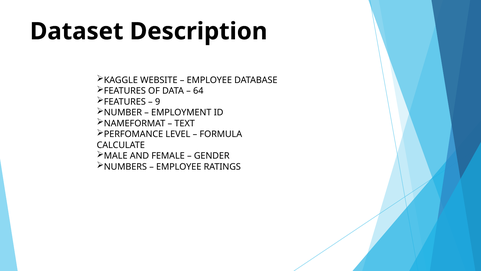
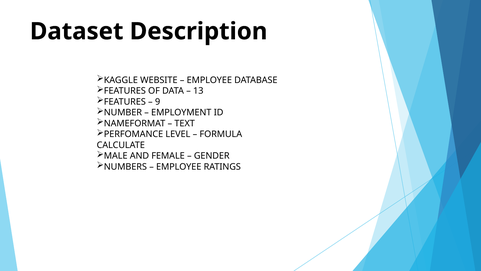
64: 64 -> 13 (198, 91)
